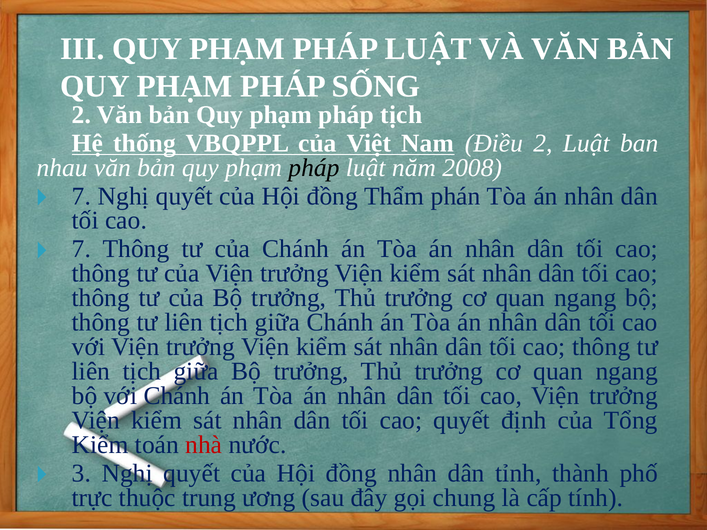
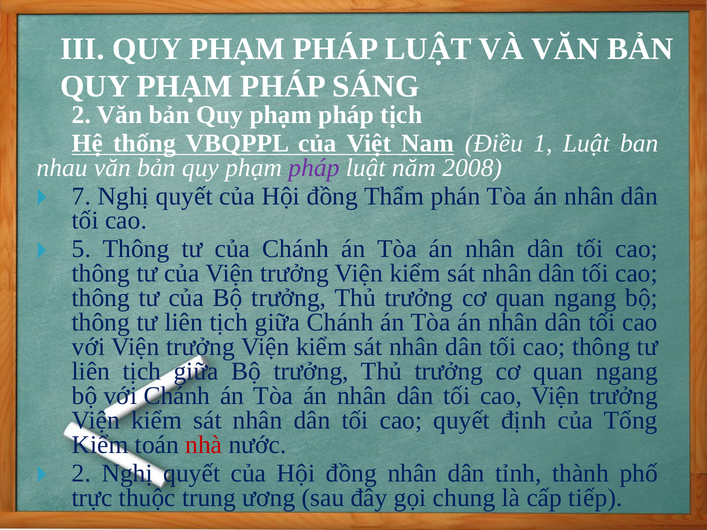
SỐNG: SỐNG -> SÁNG (376, 86)
Điều 2: 2 -> 1 (543, 143)
pháp colour: black -> purple (314, 168)
7: 7 -> 5 (81, 249)
3: 3 -> 2 (81, 473)
tính: tính -> tiếp (596, 498)
